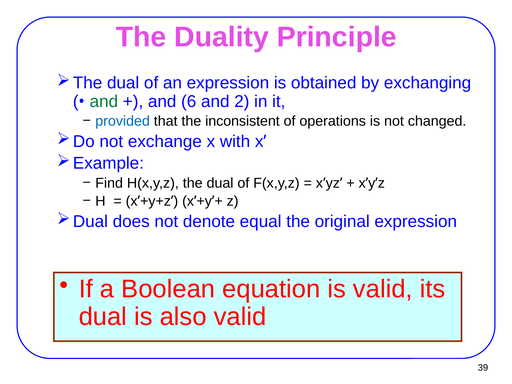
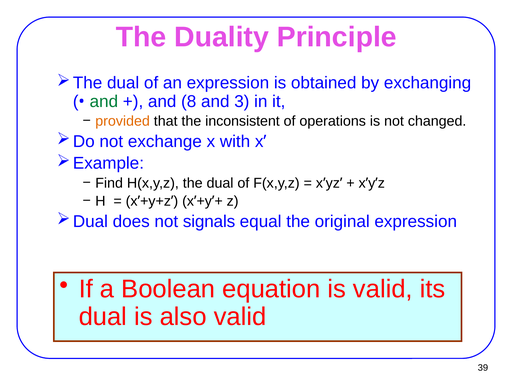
6: 6 -> 8 (189, 101)
2: 2 -> 3 (242, 101)
provided colour: blue -> orange (123, 121)
denote: denote -> signals (209, 222)
